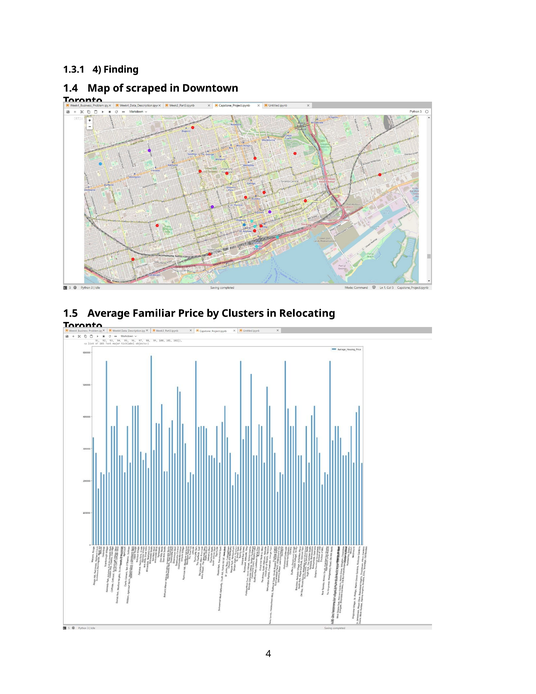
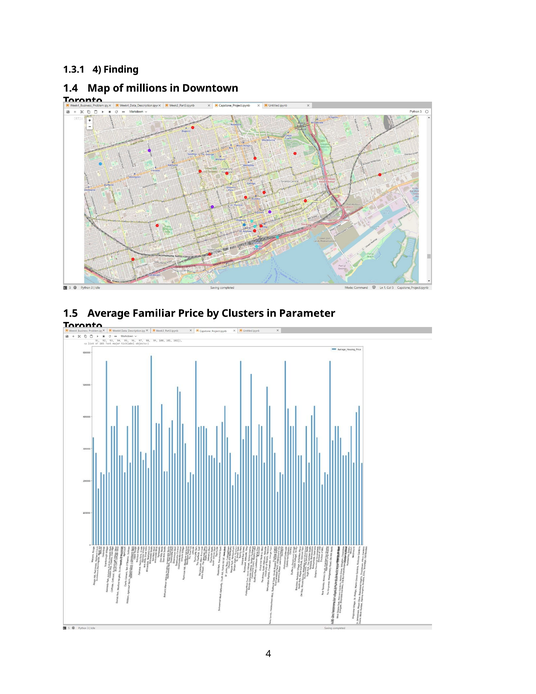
scraped: scraped -> millions (147, 88)
Relocating: Relocating -> Parameter (307, 313)
